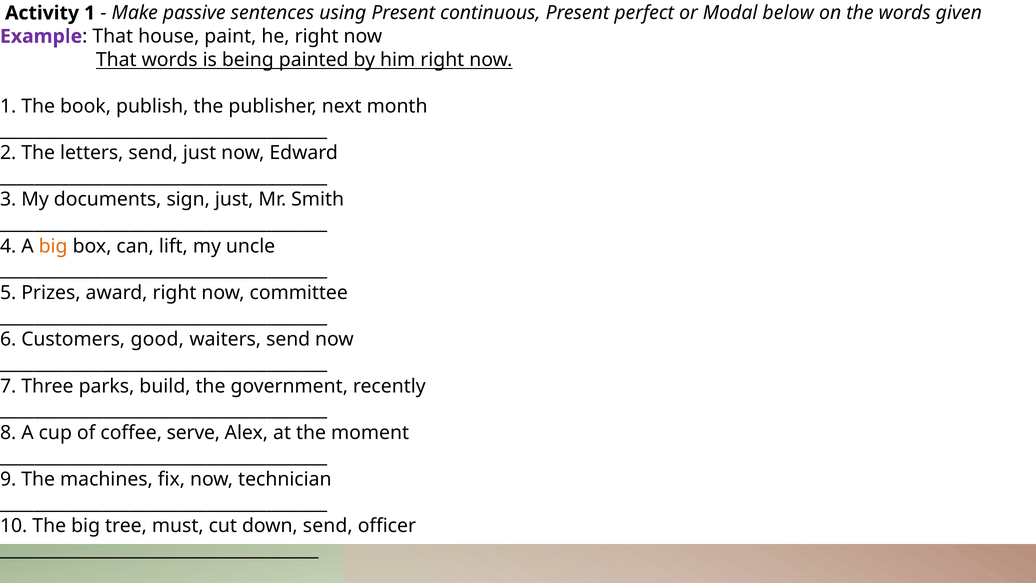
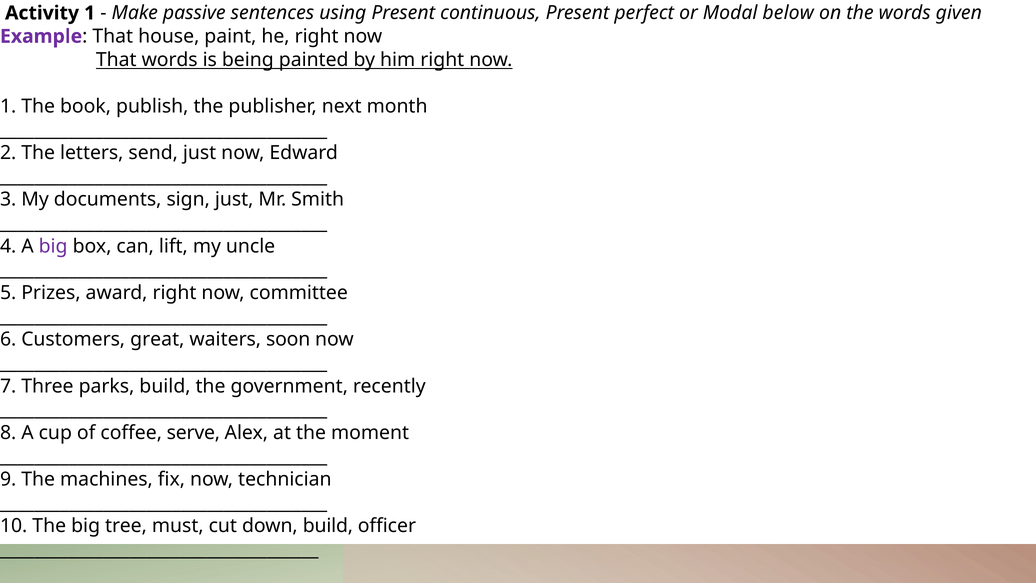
big colour: orange -> purple (53, 246)
good: good -> great (157, 339)
waiters send: send -> soon (288, 339)
down send: send -> build (328, 526)
